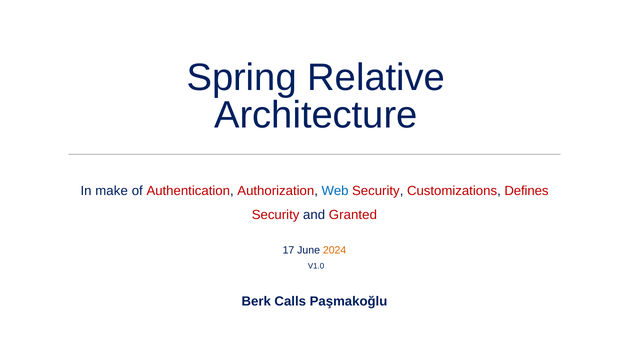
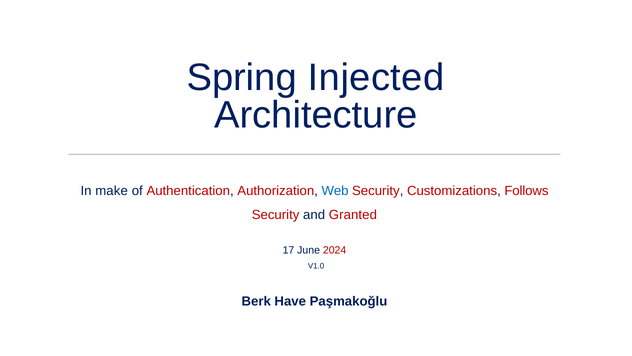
Relative: Relative -> Injected (376, 78)
Defines: Defines -> Follows (526, 191)
2024 colour: orange -> red (335, 250)
Calls: Calls -> Have (290, 301)
